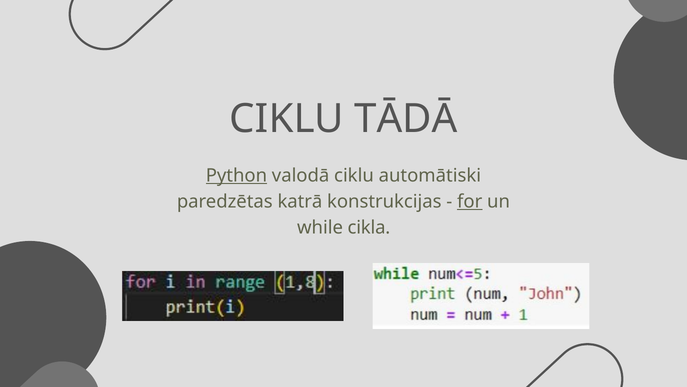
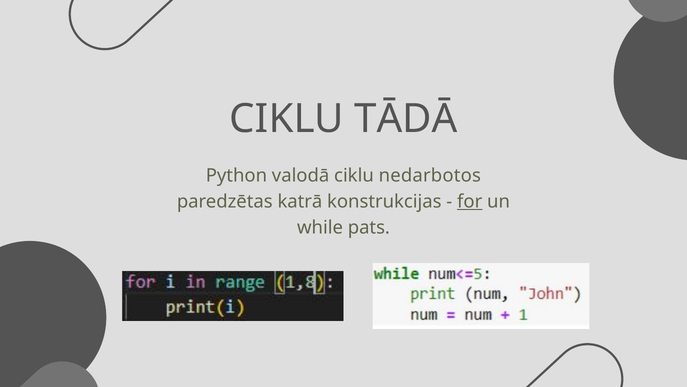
Python underline: present -> none (236, 175)
automātiski: automātiski -> nedarbotos (430, 175)
cikla: cikla -> pats (369, 227)
